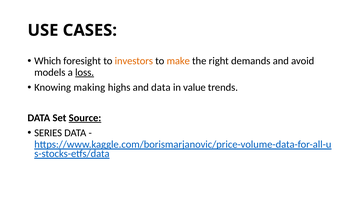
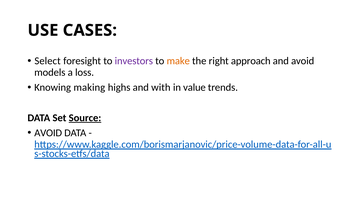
Which: Which -> Select (48, 61)
investors colour: orange -> purple (134, 61)
demands: demands -> approach (251, 61)
loss underline: present -> none (85, 72)
and data: data -> with (161, 88)
SERIES: SERIES -> AVOID (48, 133)
